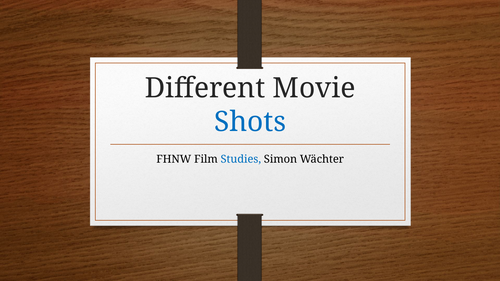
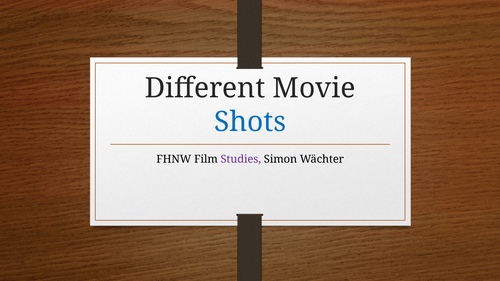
Studies colour: blue -> purple (241, 159)
